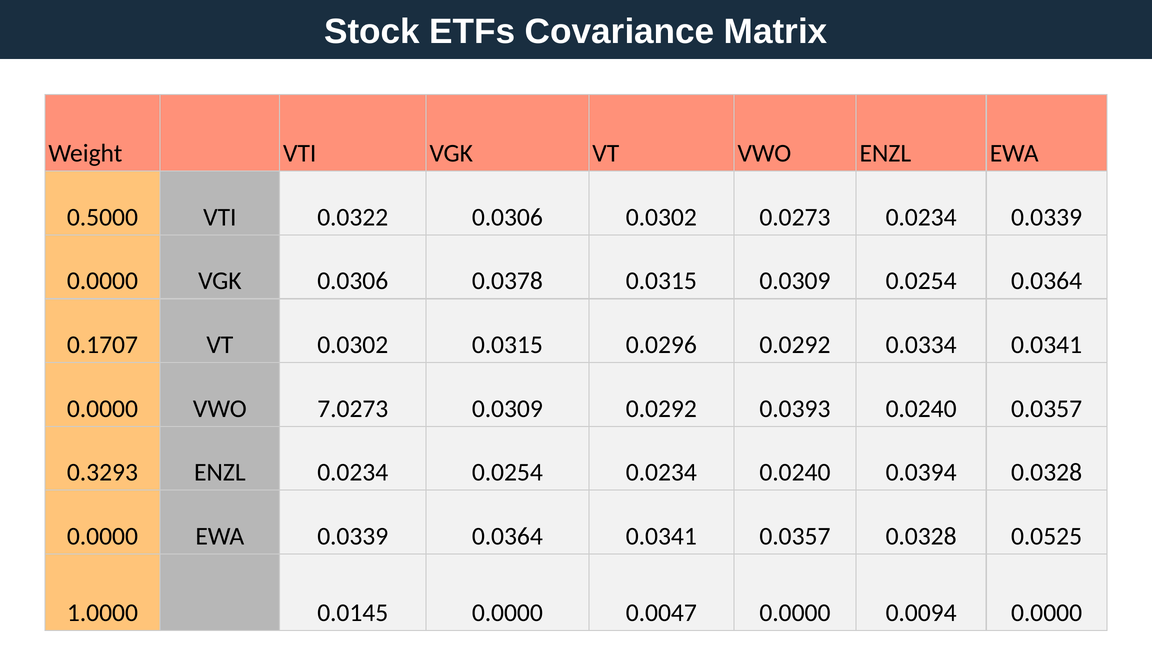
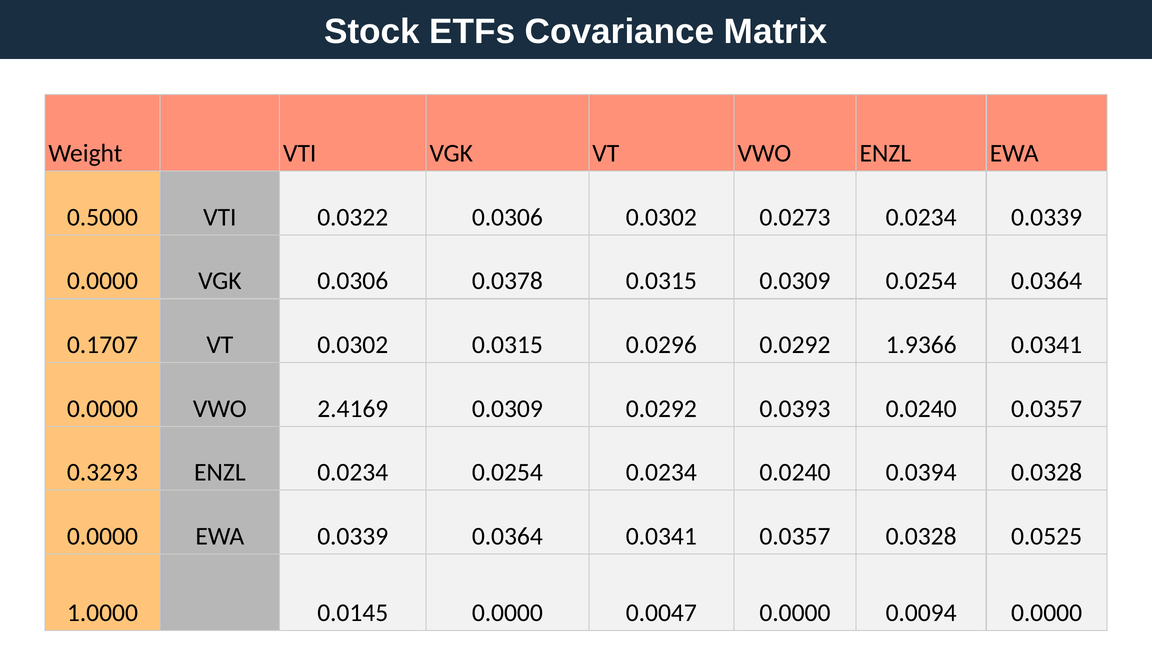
0.0334: 0.0334 -> 1.9366 (921, 345)
7.0273: 7.0273 -> 2.4169 (353, 409)
